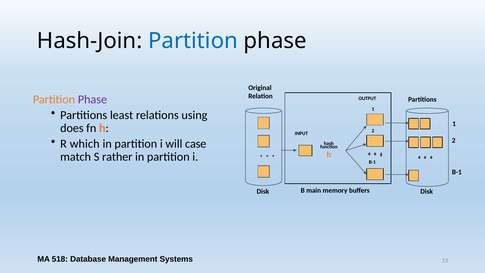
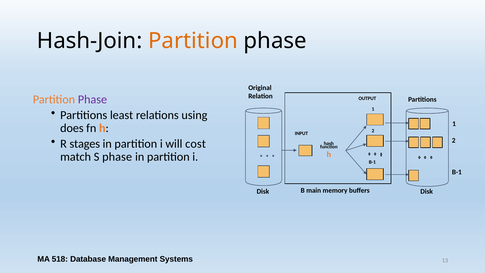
Partition colour: blue -> orange (193, 41)
which: which -> stages (85, 144)
case: case -> cost (196, 144)
S rather: rather -> phase (117, 157)
